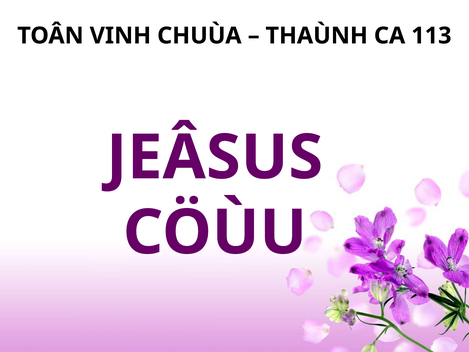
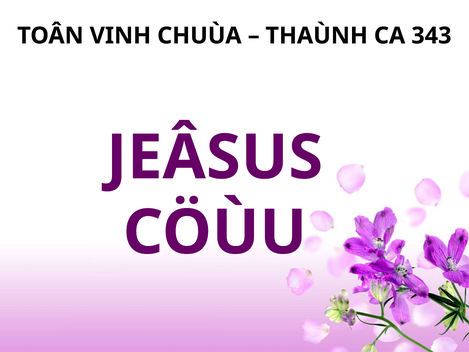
113: 113 -> 343 (431, 36)
